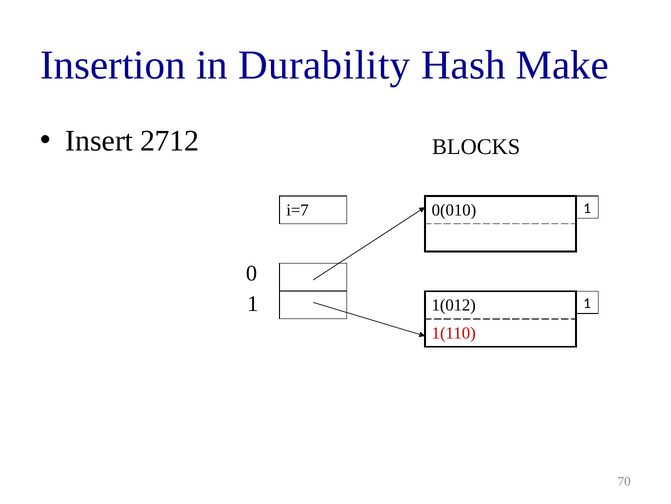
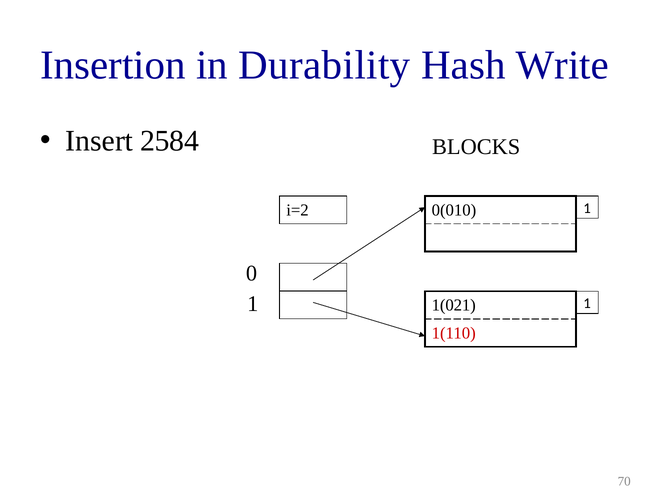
Make: Make -> Write (562, 65)
2712: 2712 -> 2584 (170, 141)
i=7: i=7 -> i=2 (298, 210)
1(012: 1(012 -> 1(021 (454, 305)
